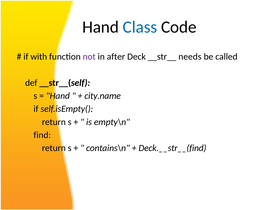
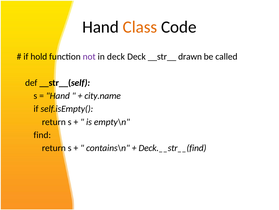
Class colour: blue -> orange (140, 27)
with: with -> hold (39, 56)
in after: after -> deck (116, 56)
needs: needs -> drawn (190, 56)
